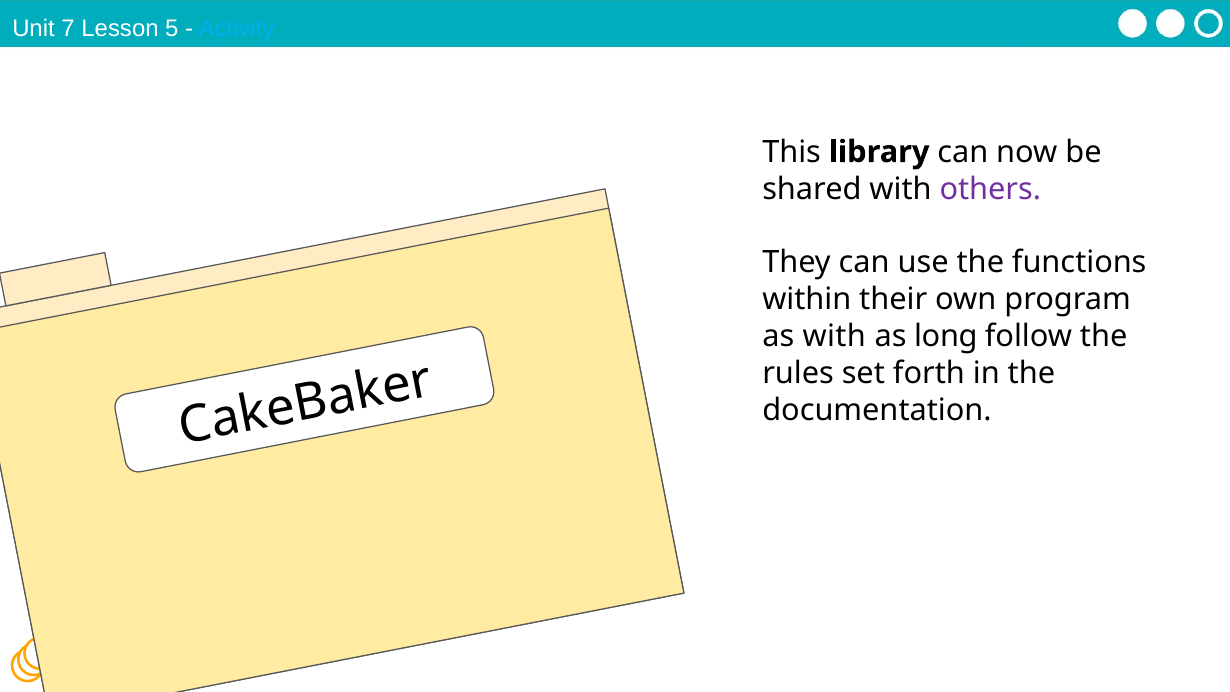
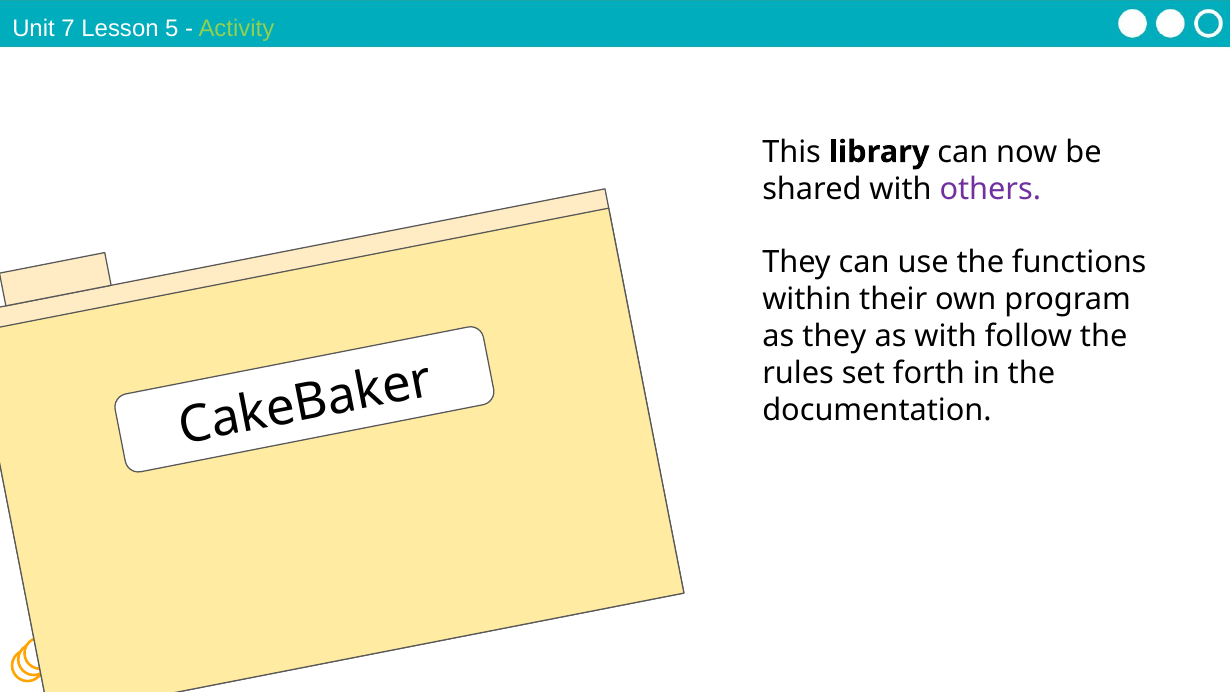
Activity colour: light blue -> light green (236, 29)
as with: with -> they (834, 336)
as long: long -> with (946, 336)
